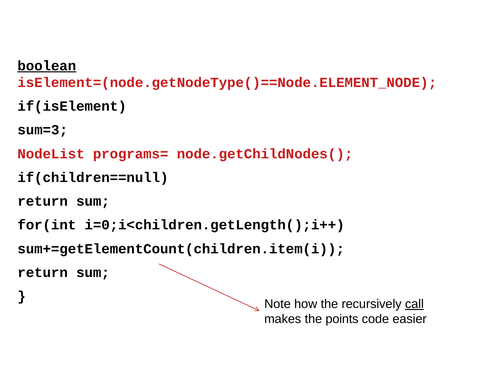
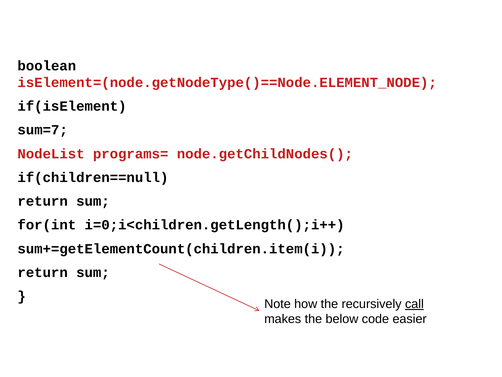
boolean underline: present -> none (47, 66)
sum=3: sum=3 -> sum=7 (43, 130)
points: points -> below (342, 319)
